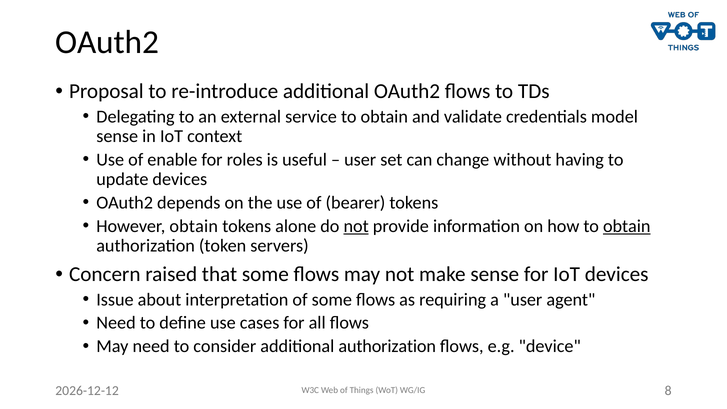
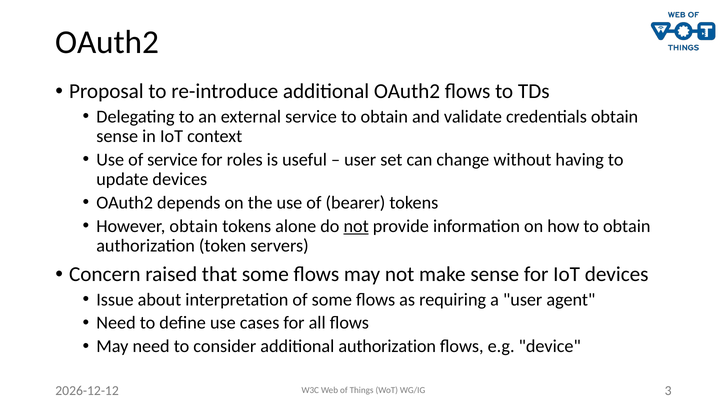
credentials model: model -> obtain (615, 117)
of enable: enable -> service (172, 160)
obtain underline: present -> none (627, 226)
8: 8 -> 3 (668, 391)
